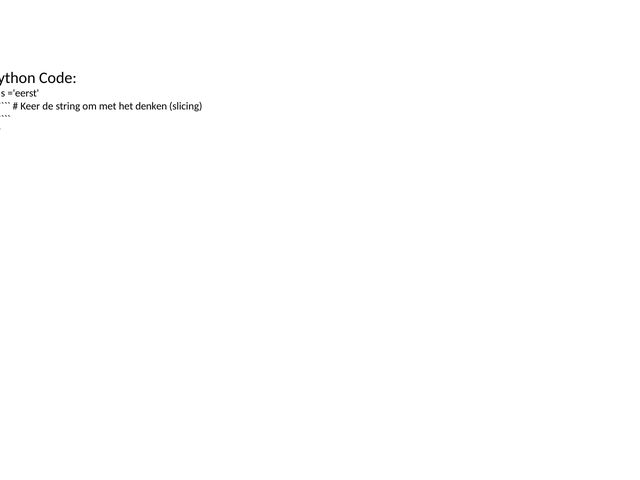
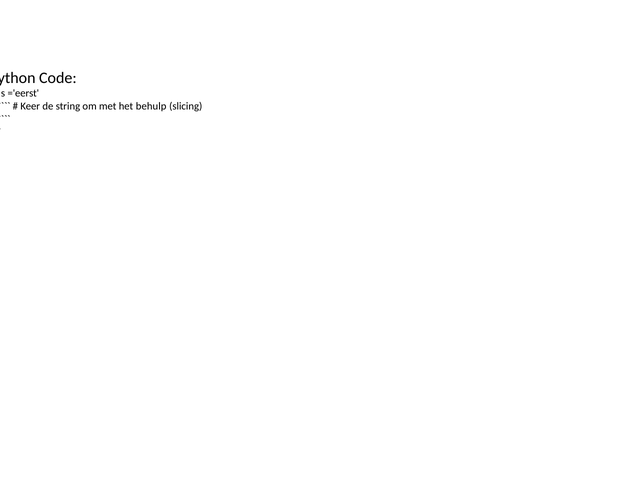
denken: denken -> behulp (151, 106)
